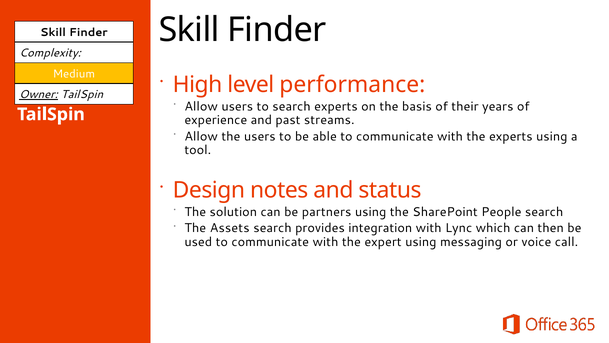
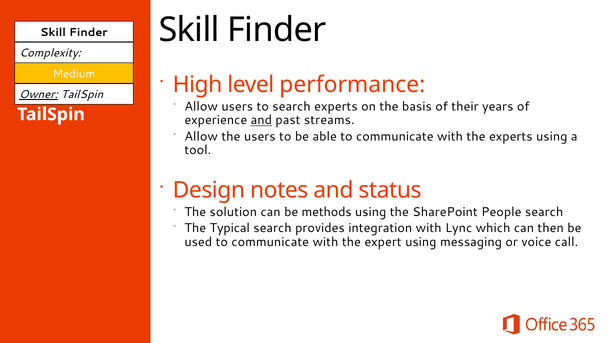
and underline: none -> present (261, 120)
partners: partners -> methods (327, 212)
Assets: Assets -> Typical (230, 228)
